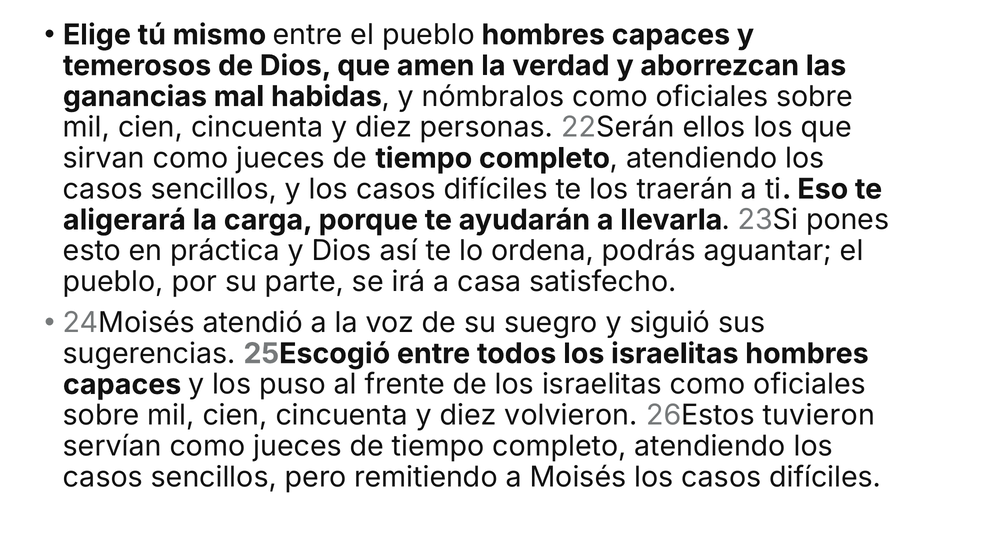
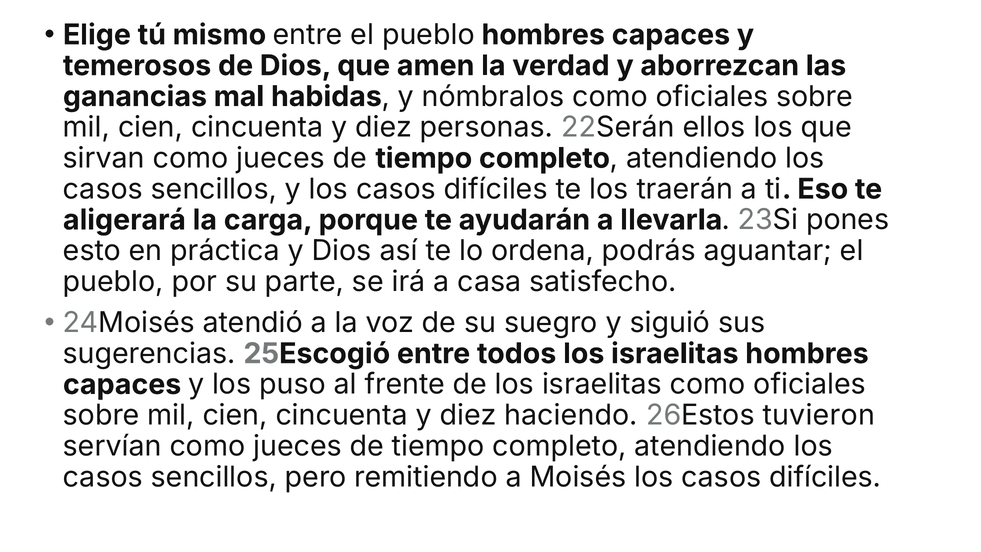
volvieron: volvieron -> haciendo (571, 415)
